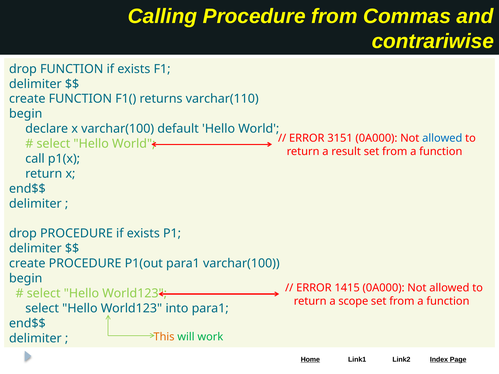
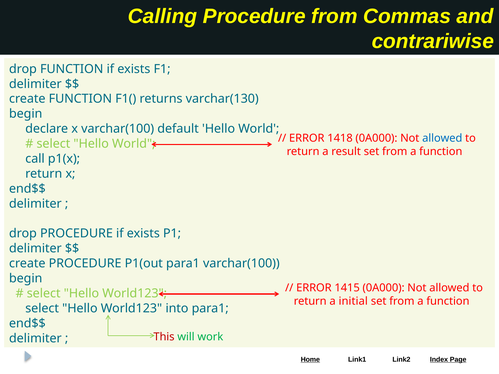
varchar(110: varchar(110 -> varchar(130 (222, 99)
3151: 3151 -> 1418 (340, 138)
scope: scope -> initial (353, 301)
This colour: orange -> red (164, 337)
